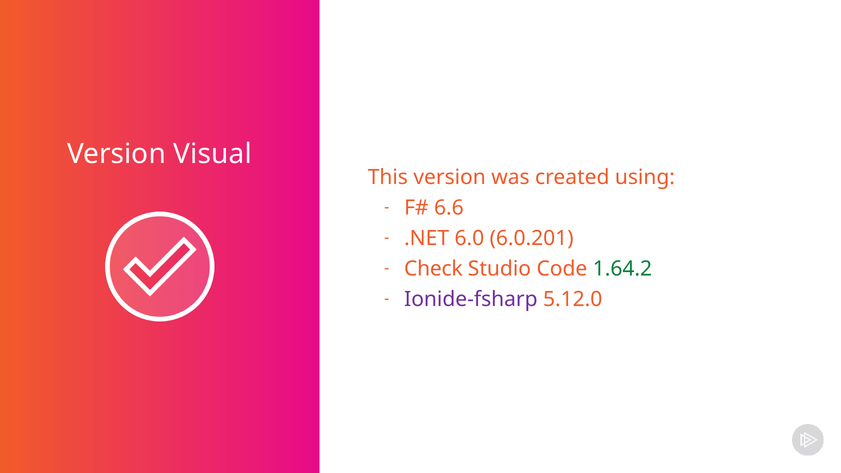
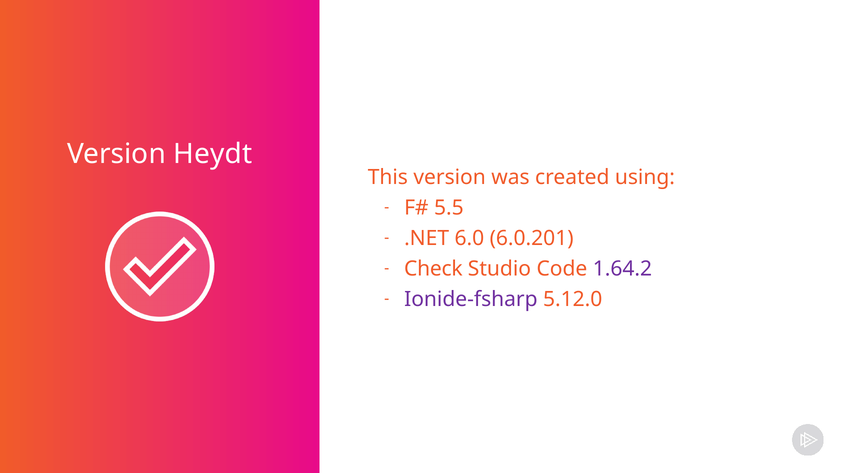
Visual: Visual -> Heydt (213, 154)
6.6: 6.6 -> 5.5 (449, 208)
1.64.2 colour: green -> purple (622, 269)
